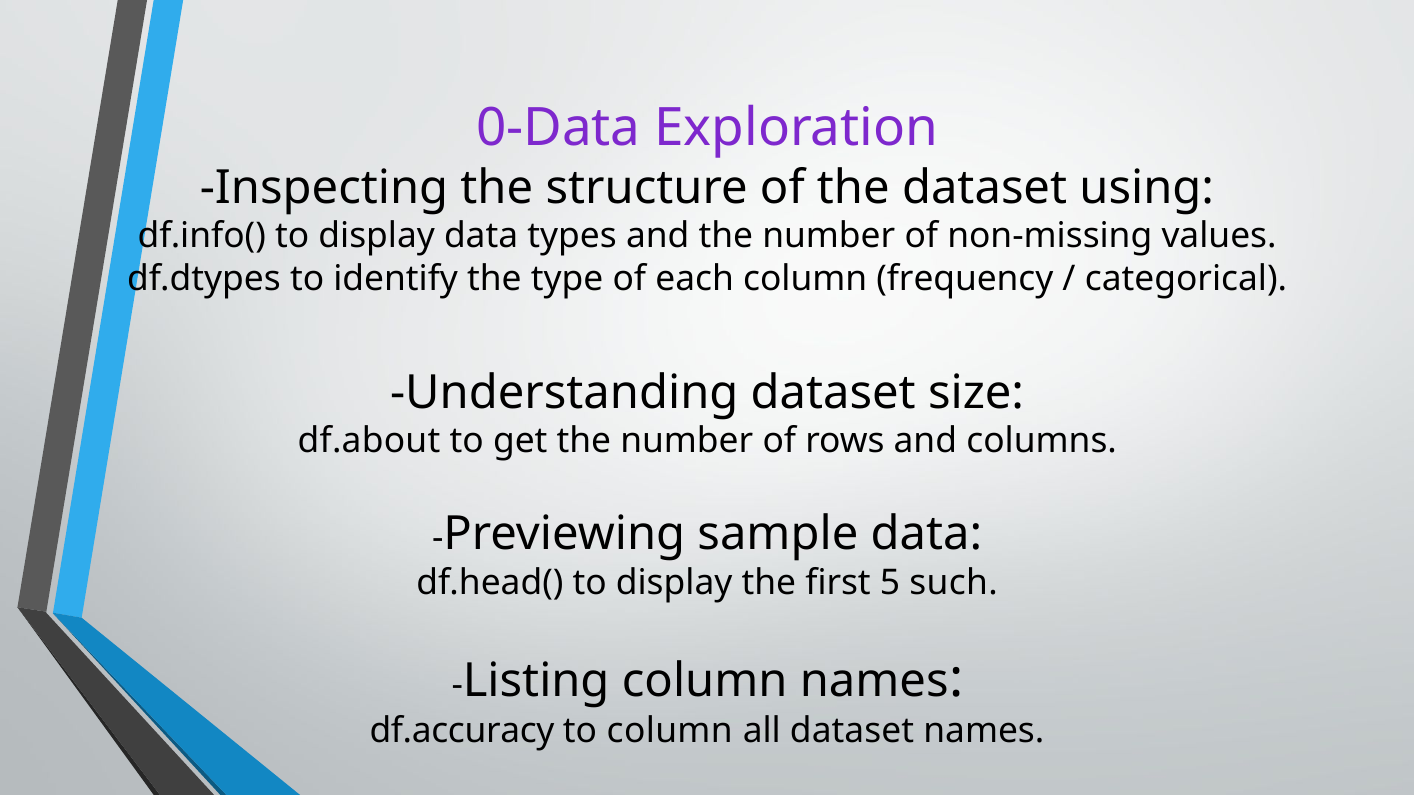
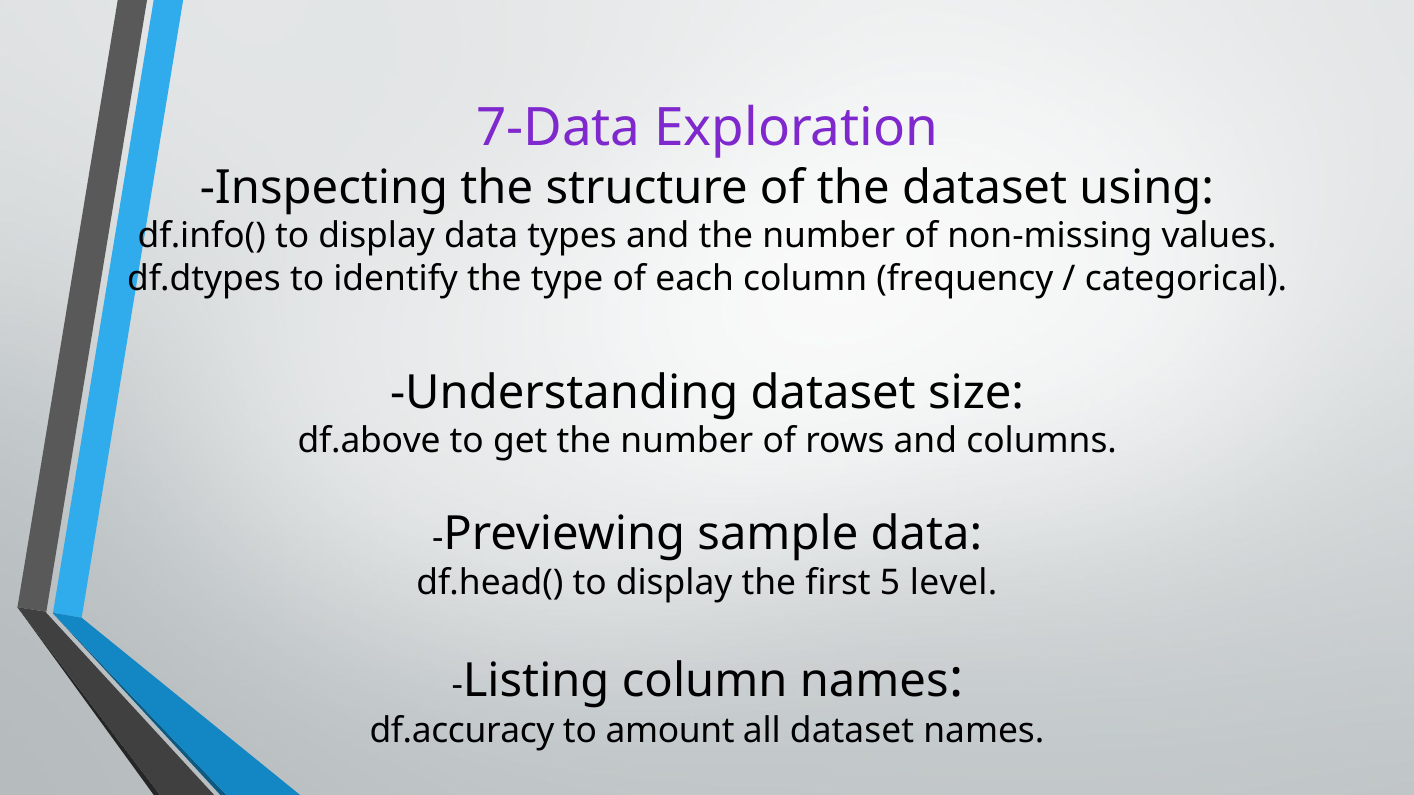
0-Data: 0-Data -> 7-Data (558, 128)
df.about: df.about -> df.above (369, 441)
such: such -> level (954, 583)
to column: column -> amount (670, 731)
